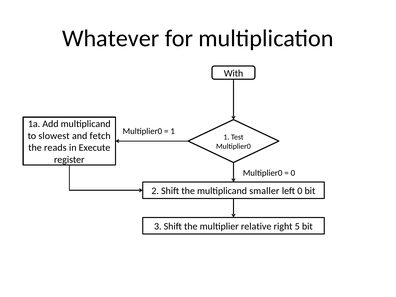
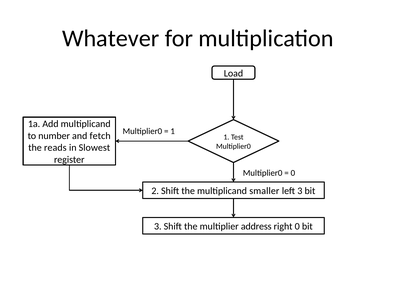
With: With -> Load (233, 73)
slowest: slowest -> number (54, 136)
Execute: Execute -> Slowest (94, 148)
left 0: 0 -> 3 (300, 191)
relative: relative -> address (256, 226)
right 5: 5 -> 0 (297, 226)
